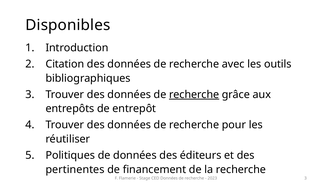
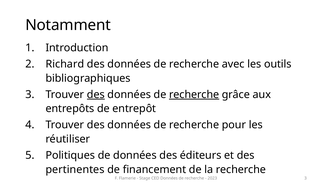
Disponibles: Disponibles -> Notamment (68, 25)
Citation: Citation -> Richard (65, 64)
des underline: none -> present (96, 94)
